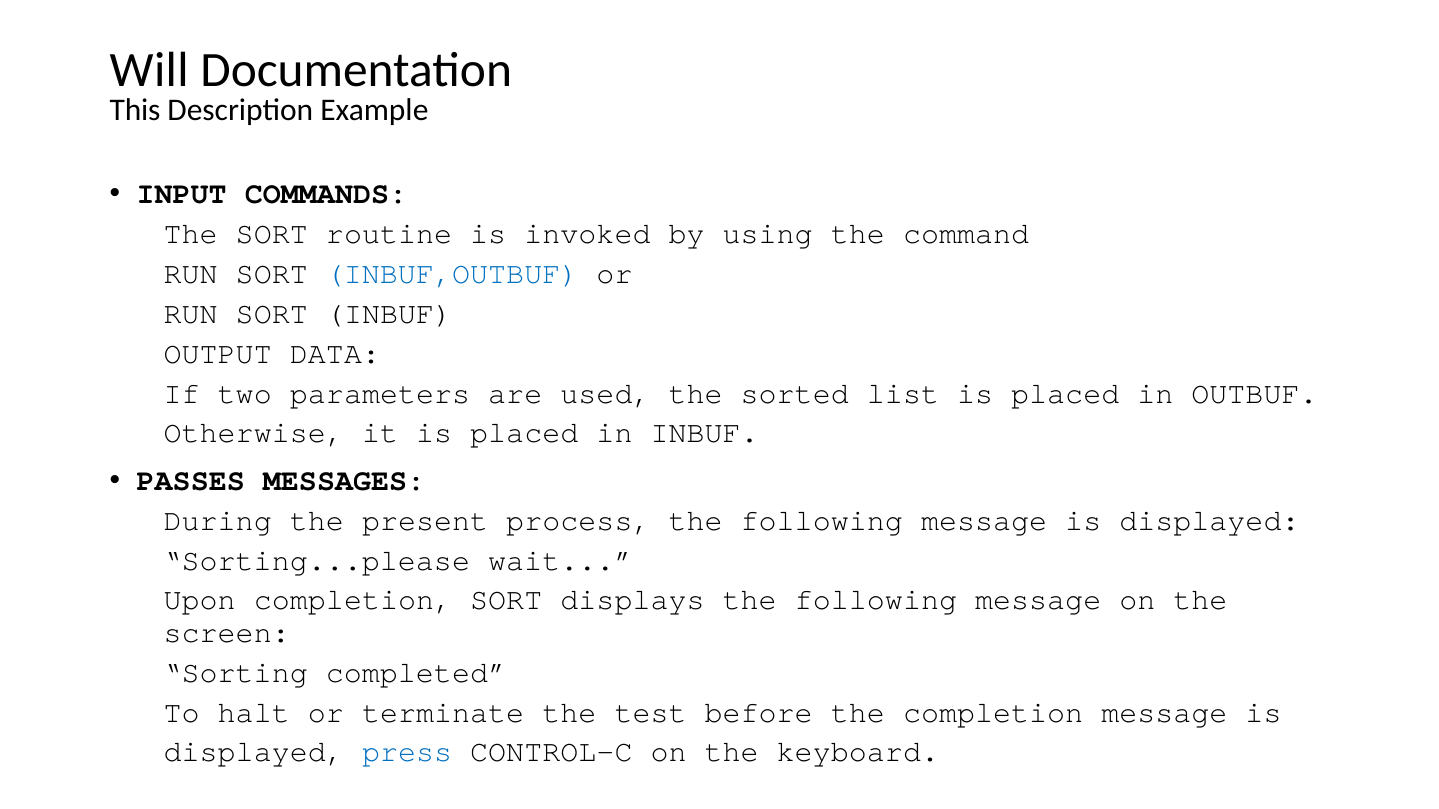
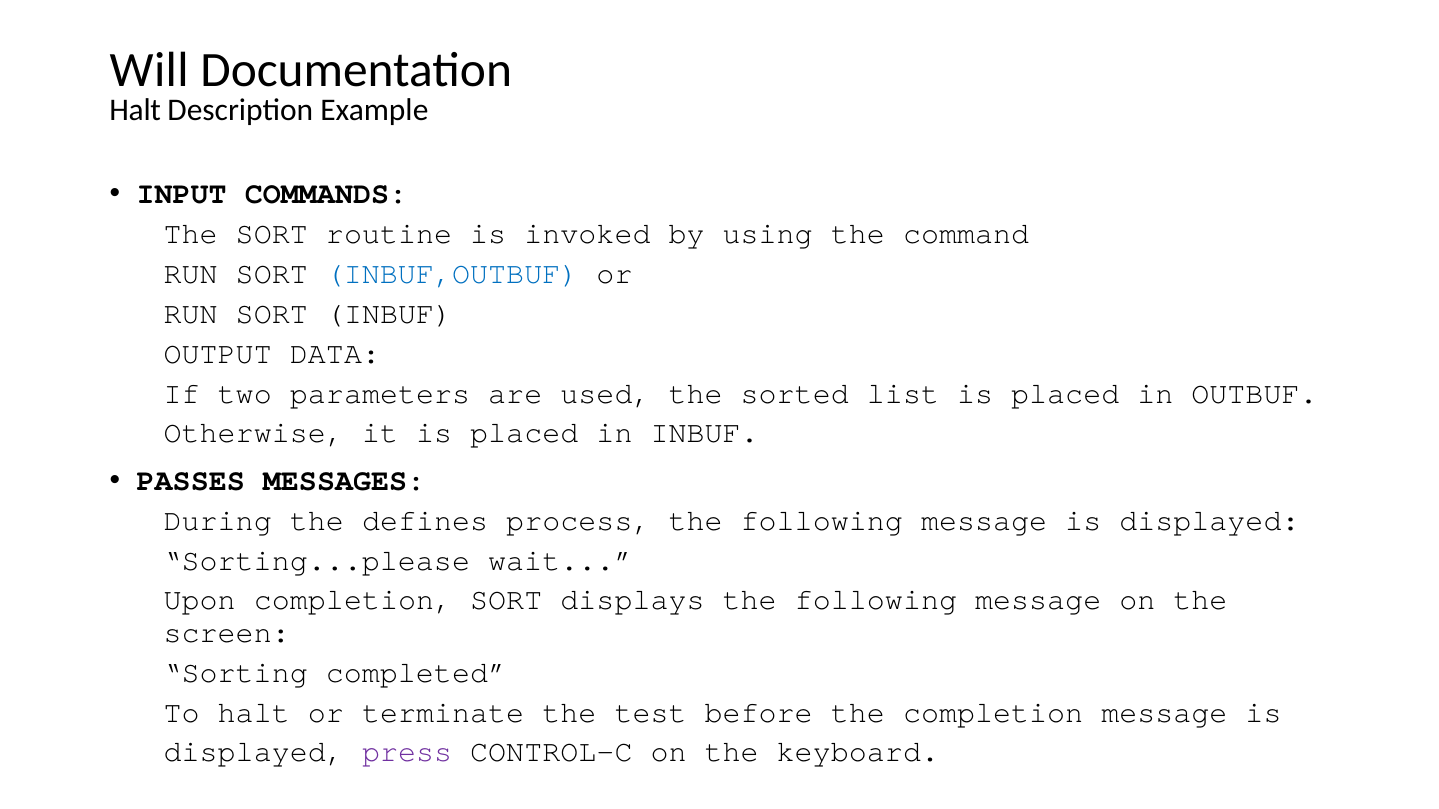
This: This -> Halt (135, 111)
present: present -> defines (425, 521)
press colour: blue -> purple (407, 752)
